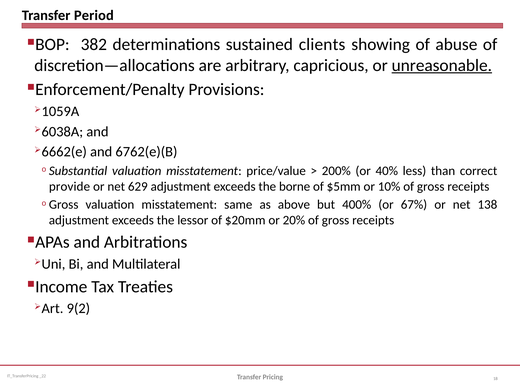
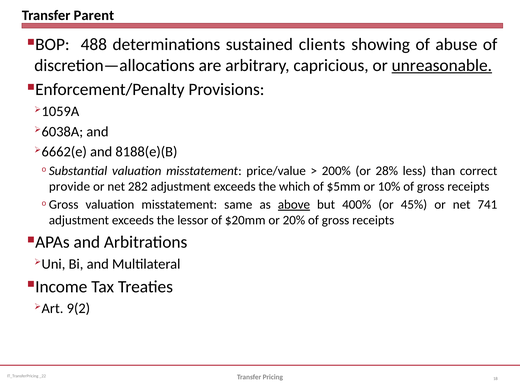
Period: Period -> Parent (94, 15)
382: 382 -> 488 (94, 45)
6762(e)(B: 6762(e)(B -> 8188(e)(B (146, 152)
40%: 40% -> 28% (387, 171)
629: 629 -> 282 (138, 186)
borne: borne -> which (295, 186)
above underline: none -> present (294, 205)
67%: 67% -> 45% (414, 205)
138: 138 -> 741 (487, 205)
